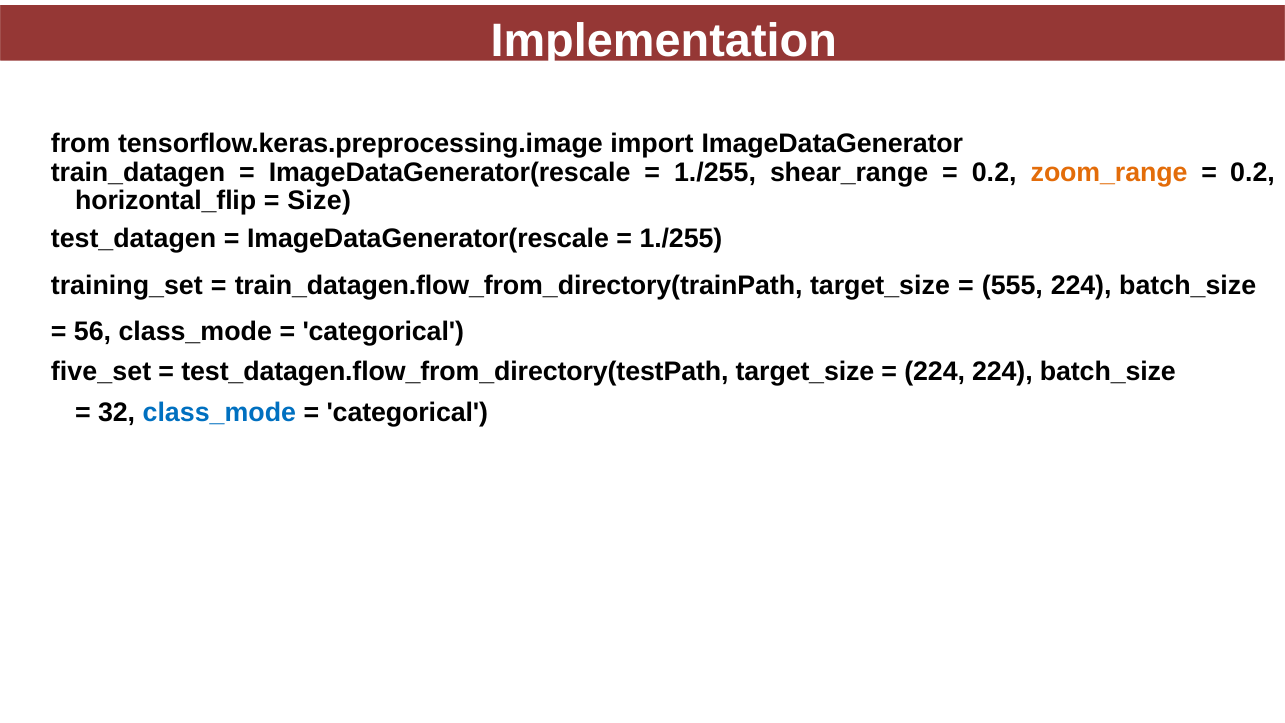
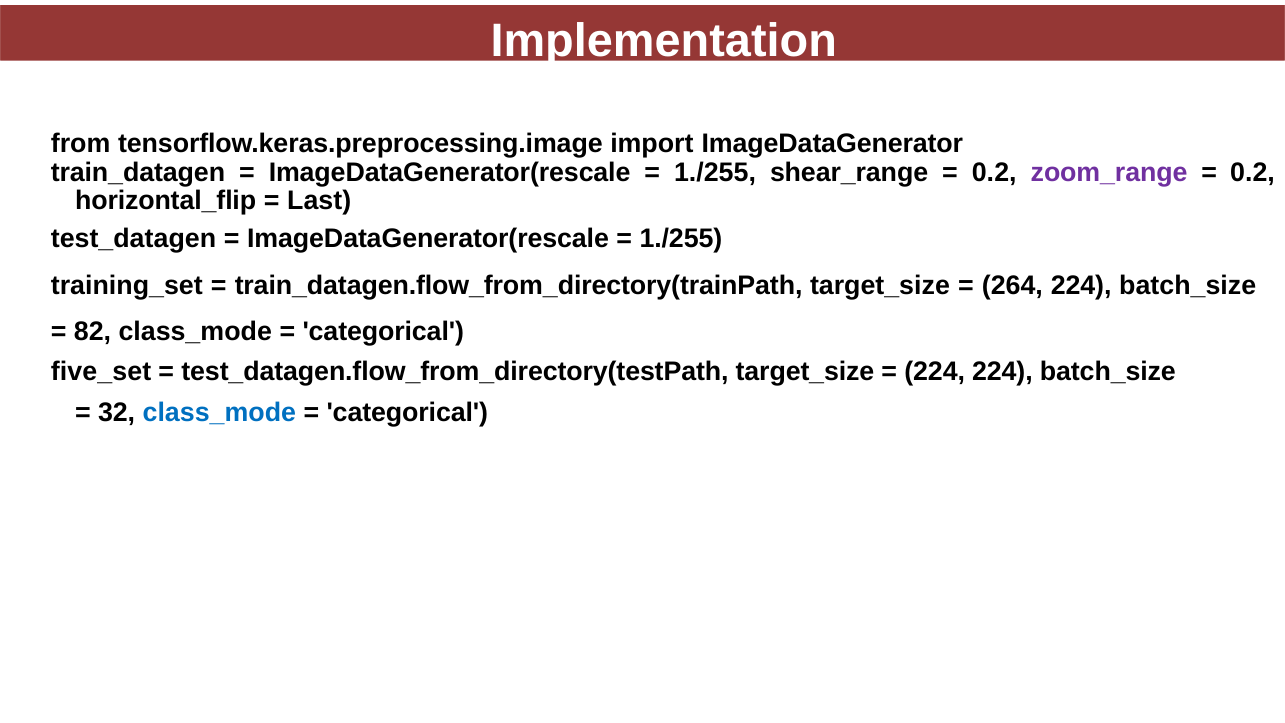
zoom_range colour: orange -> purple (1109, 173)
Size: Size -> Last (319, 201)
555: 555 -> 264 (1012, 285)
56: 56 -> 82 (93, 331)
